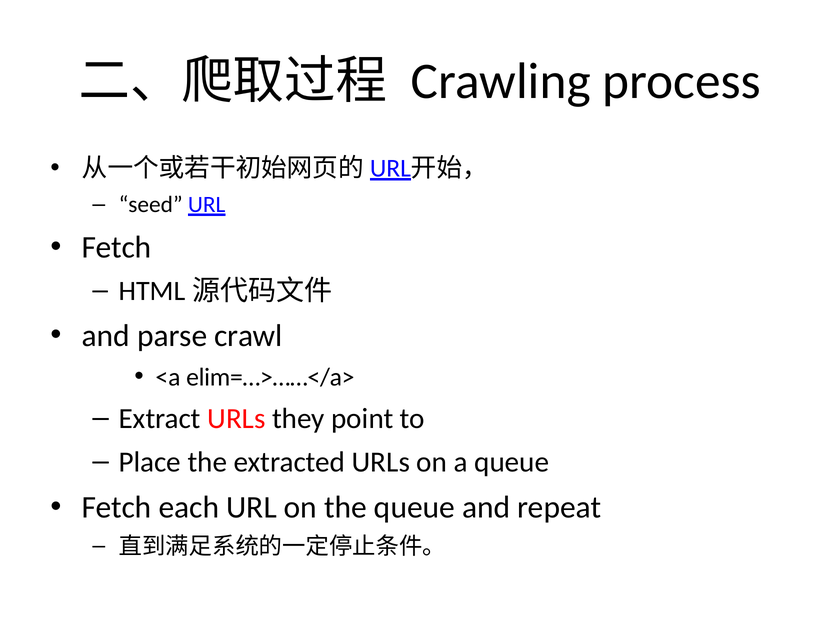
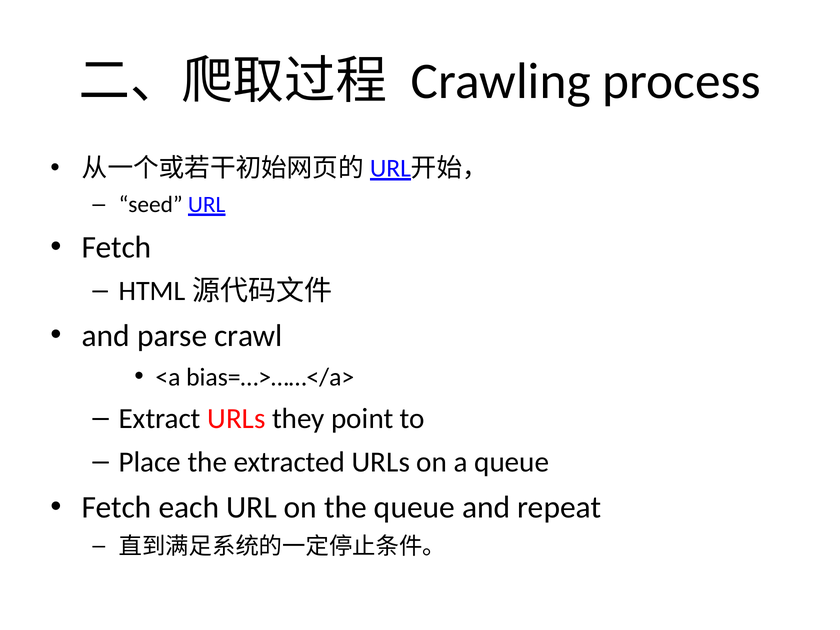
elim=…>……</a>: elim=…>……</a> -> bias=…>……</a> (270, 377)
